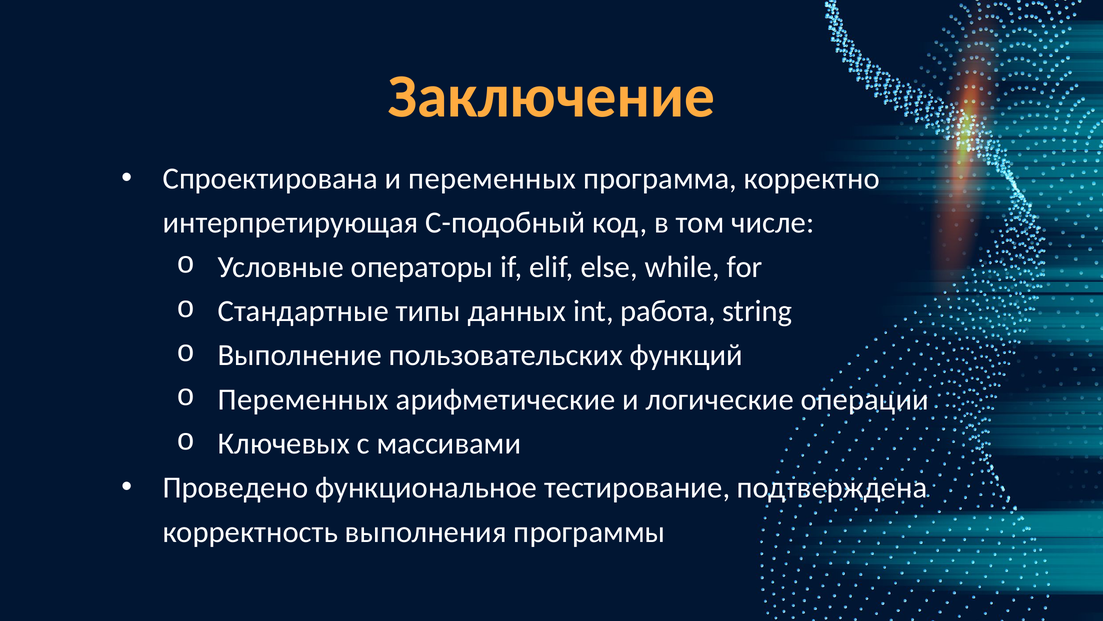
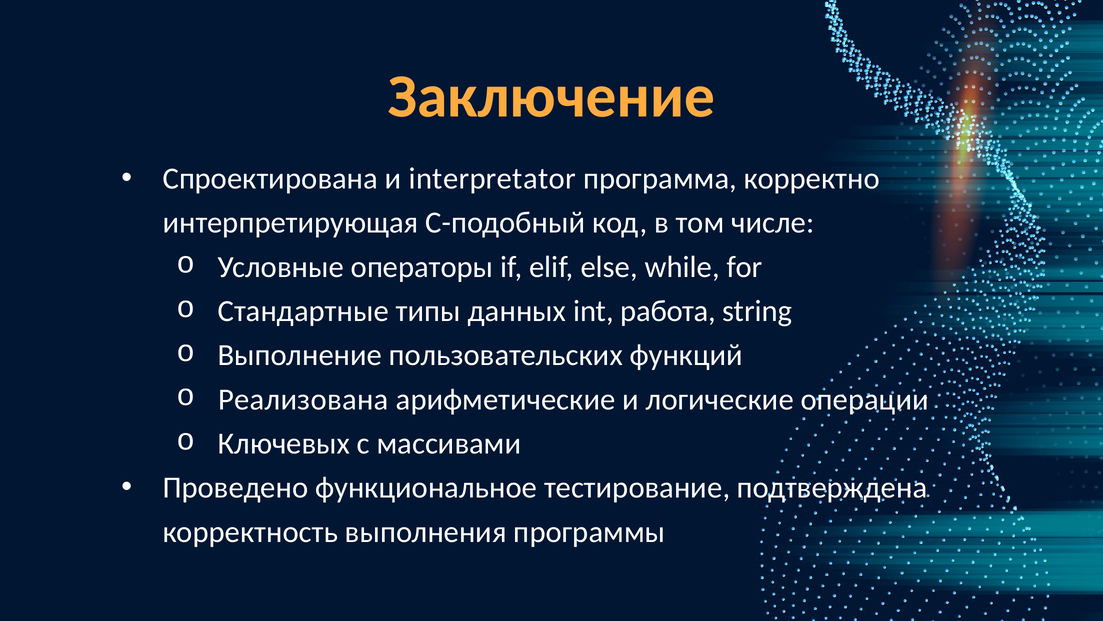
и переменных: переменных -> interpretator (492, 179)
Переменных: Переменных -> Реализована (303, 399)
